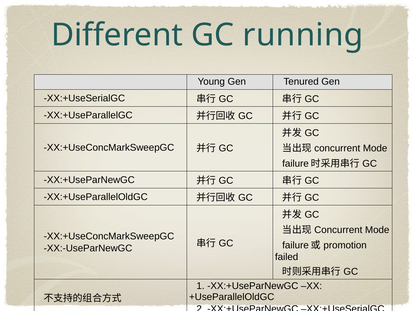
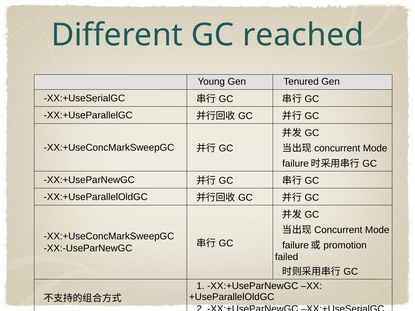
running: running -> reached (303, 35)
